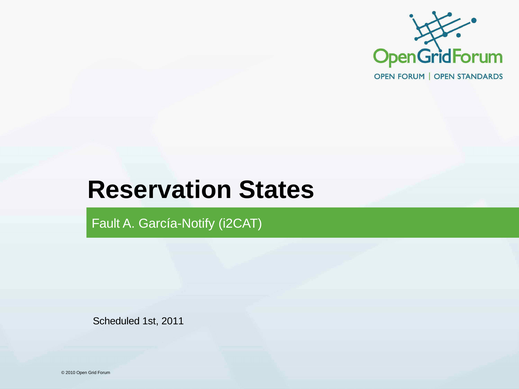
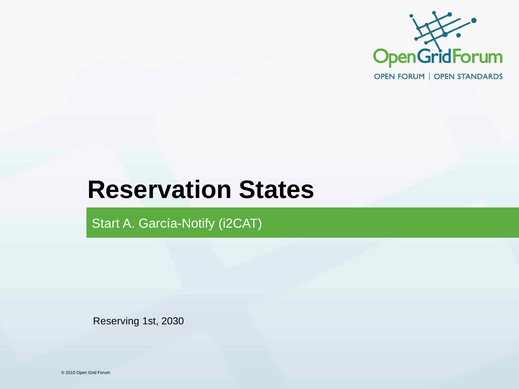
Fault: Fault -> Start (106, 224)
Scheduled: Scheduled -> Reserving (116, 321)
2011: 2011 -> 2030 (173, 321)
